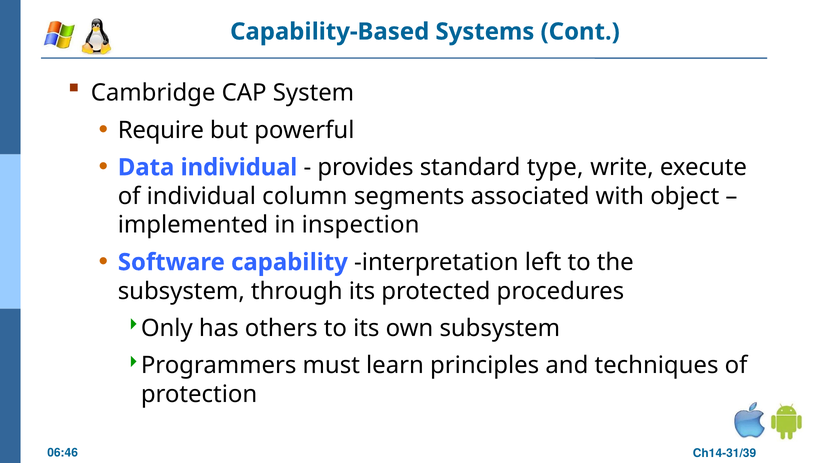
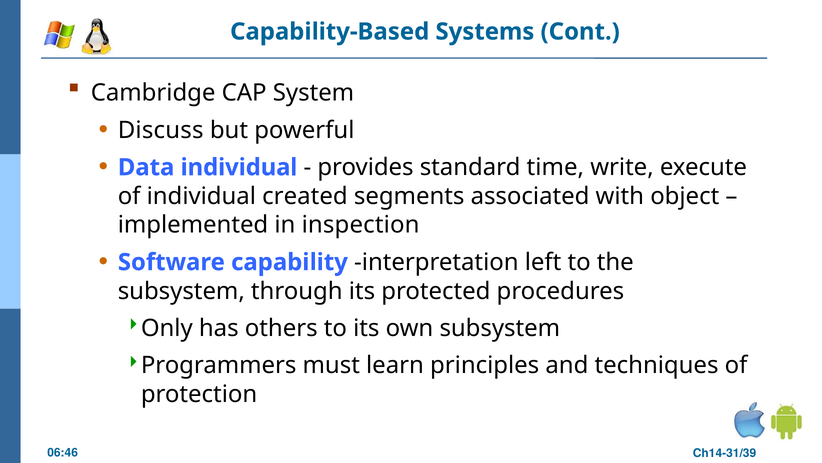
Require: Require -> Discuss (161, 130)
type: type -> time (555, 167)
column: column -> created (305, 196)
